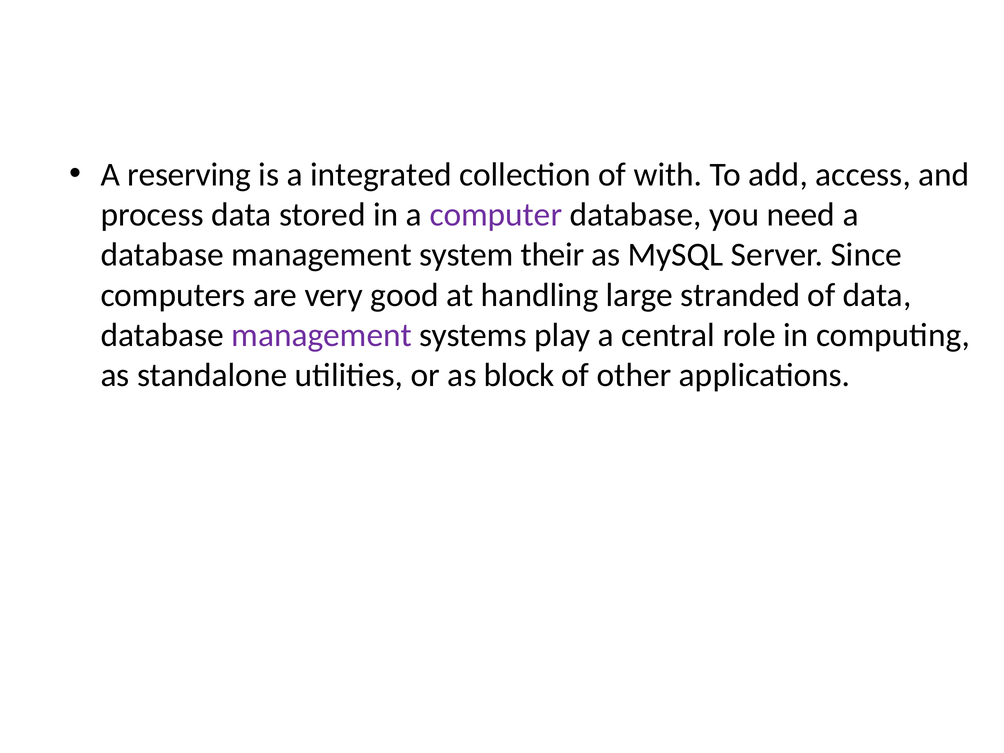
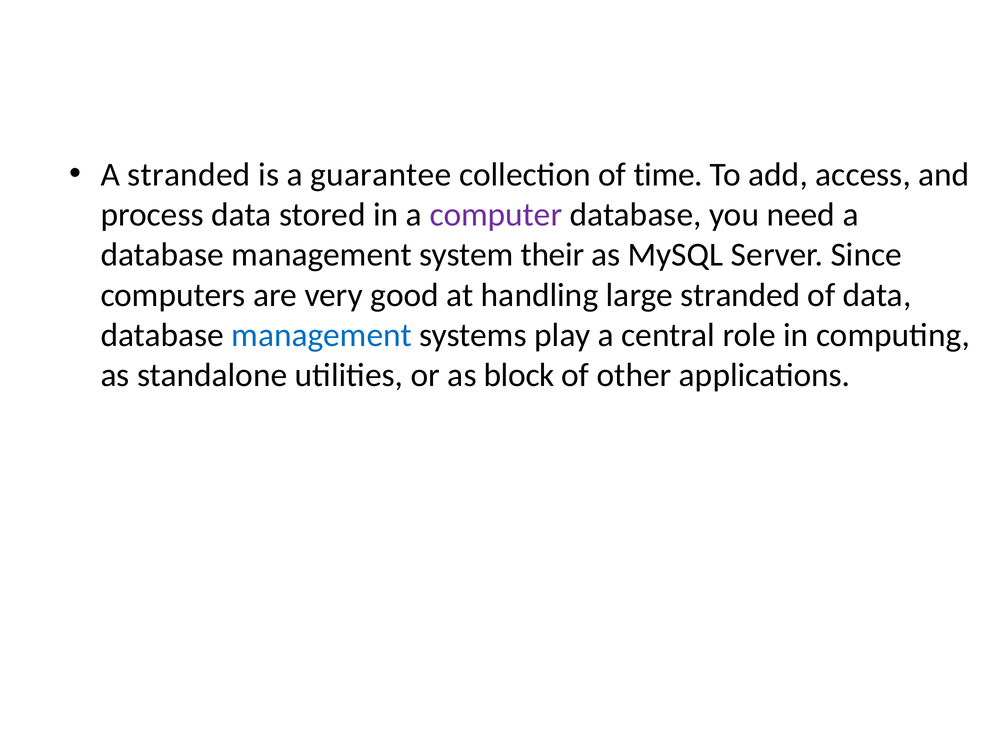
A reserving: reserving -> stranded (189, 175)
integrated: integrated -> guarantee (381, 175)
with: with -> time (668, 175)
management colour: purple -> blue (322, 335)
